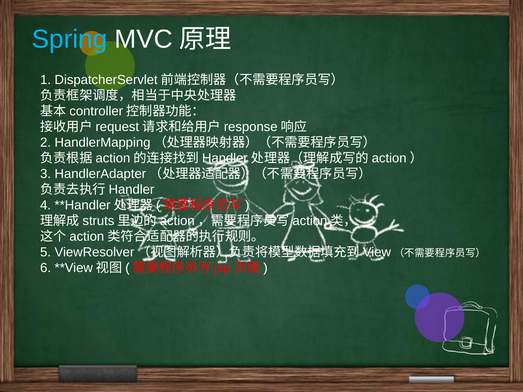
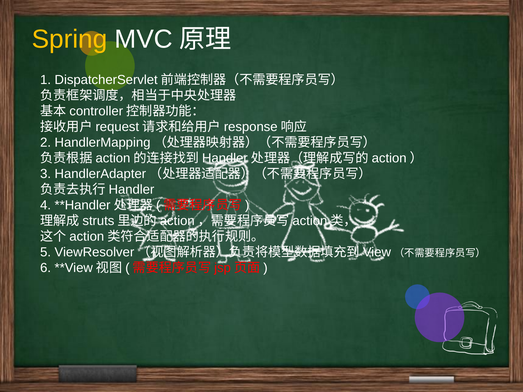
Spring colour: light blue -> yellow (70, 39)
